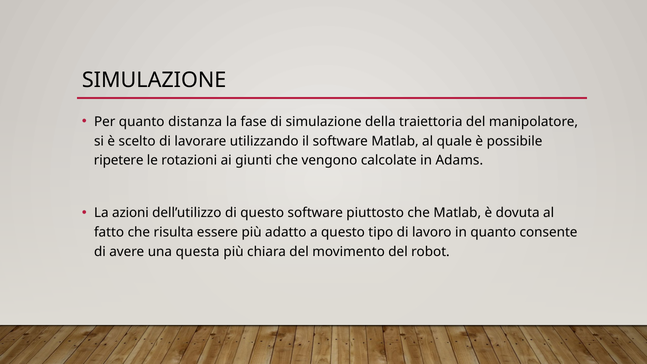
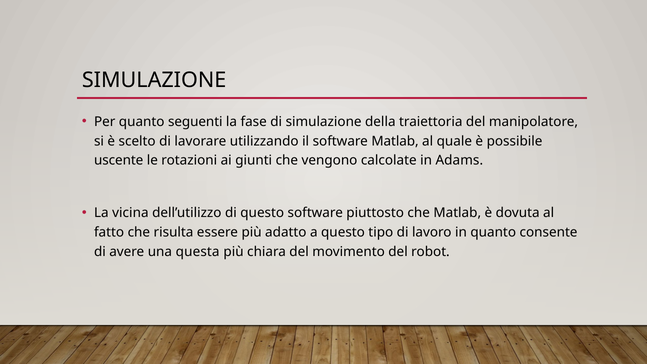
distanza: distanza -> seguenti (195, 122)
ripetere: ripetere -> uscente (119, 160)
azioni: azioni -> vicina (130, 213)
